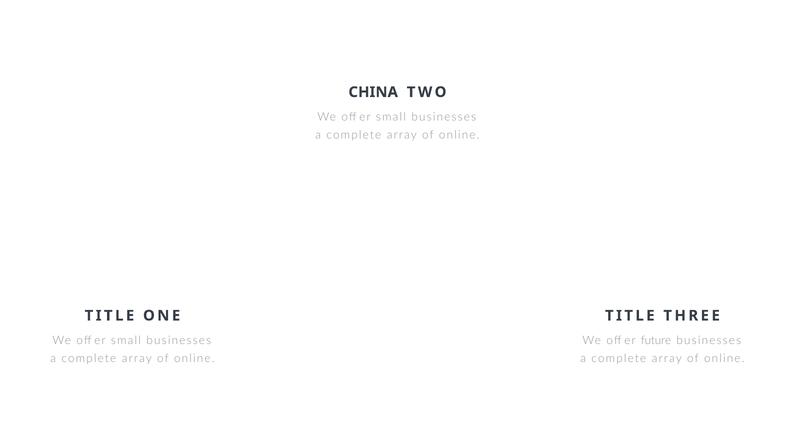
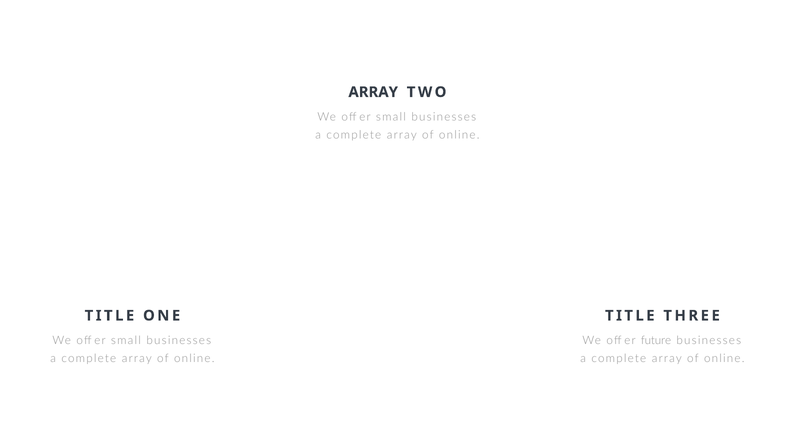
CHINA: CHINA -> ARRAY (373, 92)
